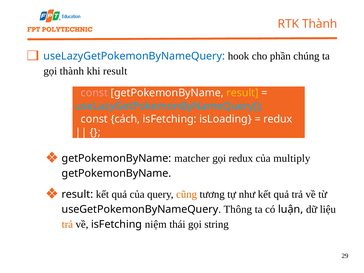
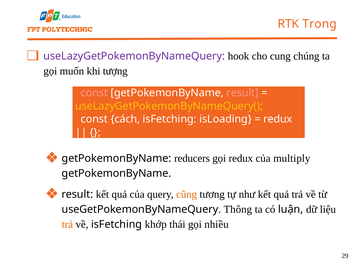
RTK Thành: Thành -> Trong (320, 24)
useLazyGetPokemonByNameQuery colour: blue -> purple (134, 56)
phần: phần -> cung (280, 56)
gọi thành: thành -> muốn (72, 71)
khi result: result -> tượng (115, 71)
result colour: yellow -> pink (243, 93)
useLazyGetPokemonByNameQuery( colour: light blue -> yellow (169, 106)
matcher: matcher -> reducers (192, 159)
niệm: niệm -> khớp (156, 225)
string: string -> nhiều (216, 225)
